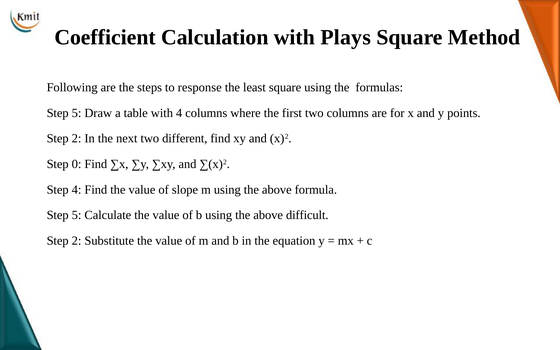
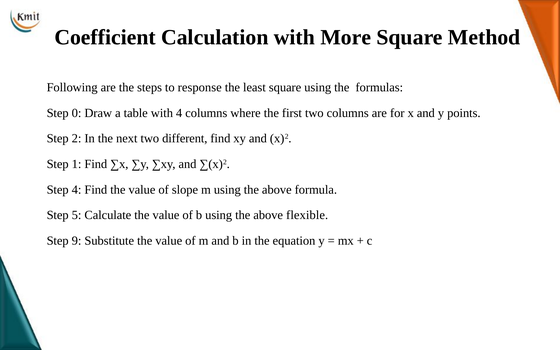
Plays: Plays -> More (346, 37)
5: 5 -> 0 (77, 113)
0: 0 -> 1 (77, 164)
difficult: difficult -> flexible (307, 215)
2: 2 -> 9 (77, 241)
